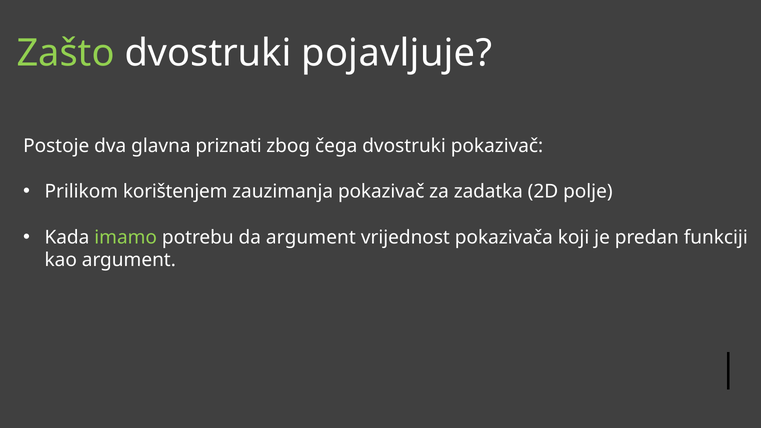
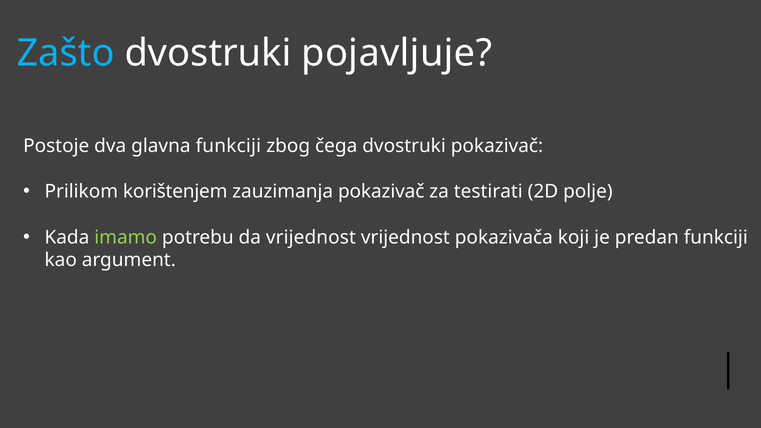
Zašto colour: light green -> light blue (66, 53)
glavna priznati: priznati -> funkciji (228, 146)
zadatka: zadatka -> testirati (488, 192)
da argument: argument -> vrijednost (311, 237)
